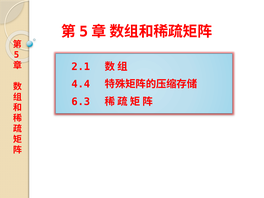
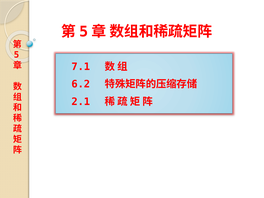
2.1: 2.1 -> 7.1 (81, 67)
4.4: 4.4 -> 6.2 (81, 84)
6.3: 6.3 -> 2.1 (81, 102)
